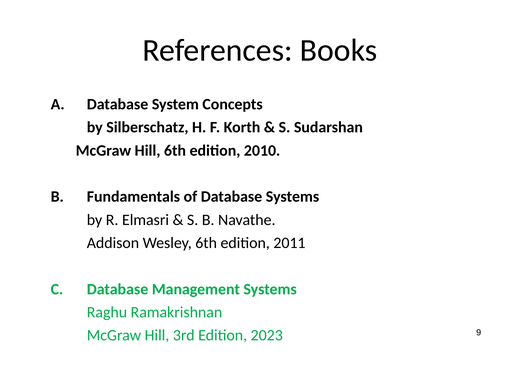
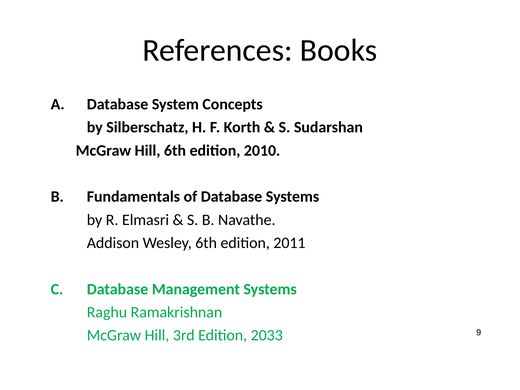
2023: 2023 -> 2033 (267, 335)
